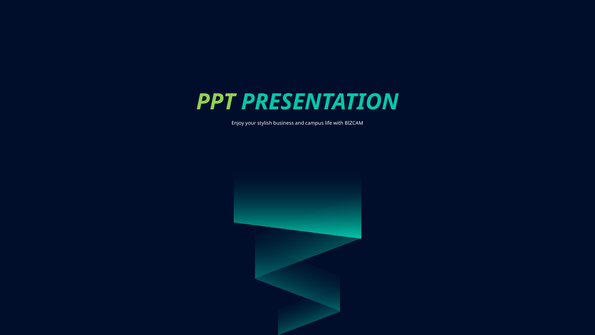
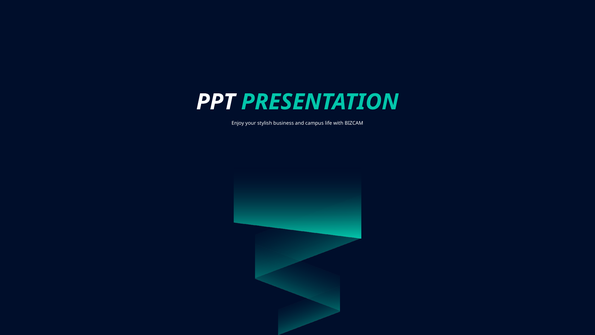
PPT colour: light green -> white (216, 102)
